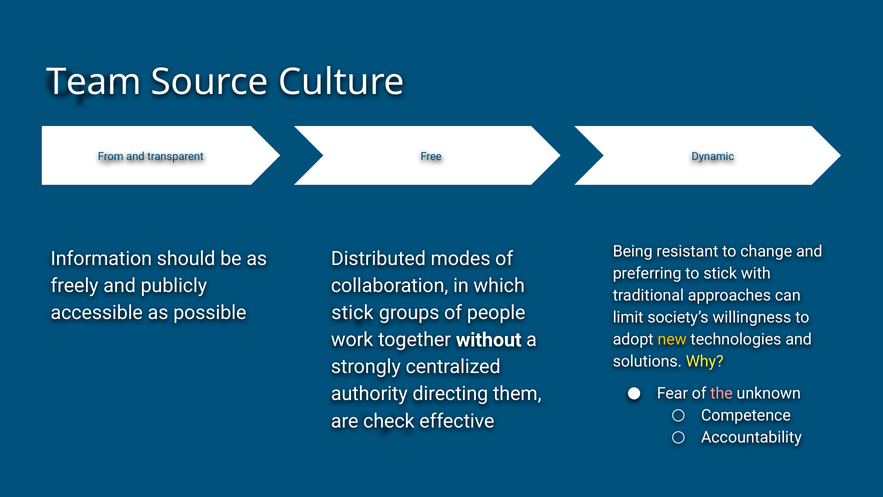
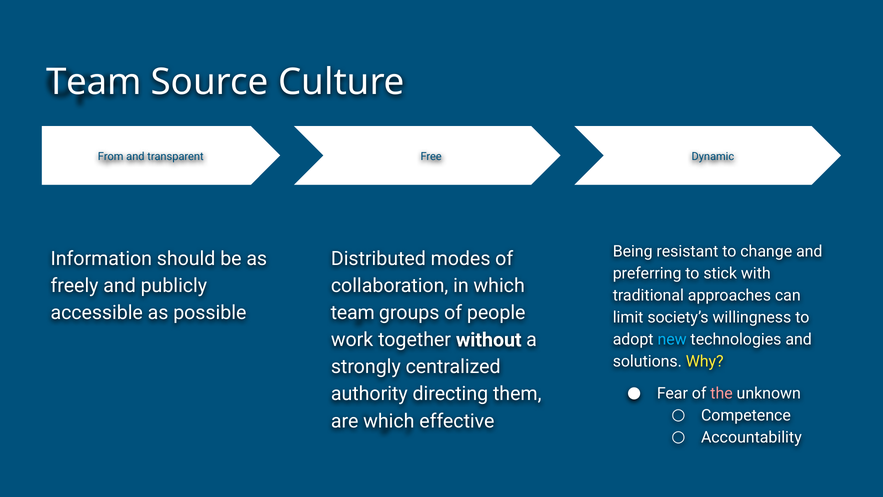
stick: stick -> team (353, 313)
new colour: yellow -> light blue (672, 339)
are check: check -> which (389, 421)
